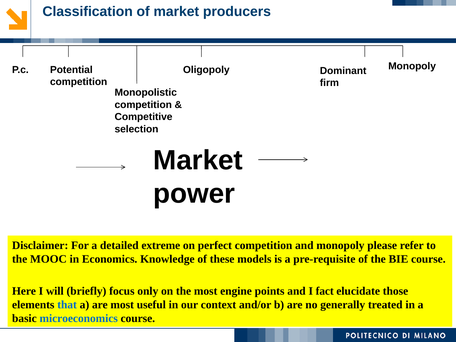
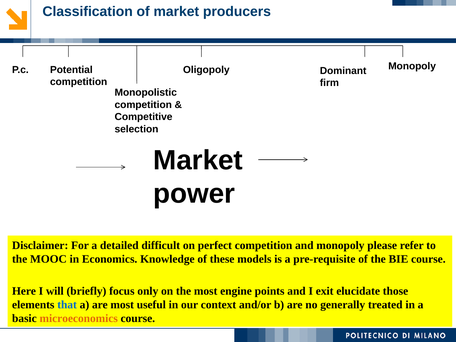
extreme: extreme -> difficult (161, 245)
fact: fact -> exit (325, 291)
microeconomics colour: blue -> orange (79, 318)
